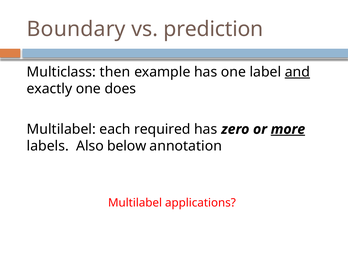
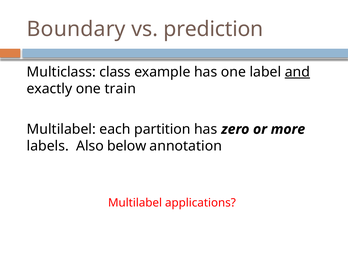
then: then -> class (115, 72)
does: does -> train (120, 89)
required: required -> partition (162, 129)
more underline: present -> none (288, 129)
